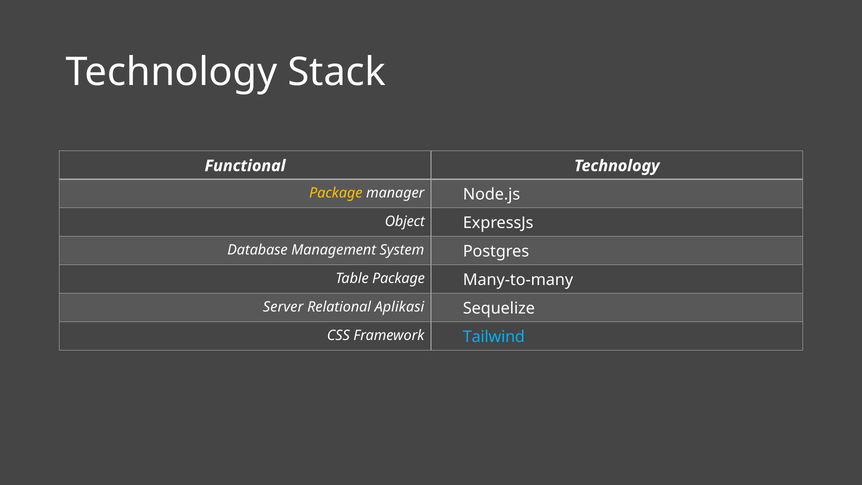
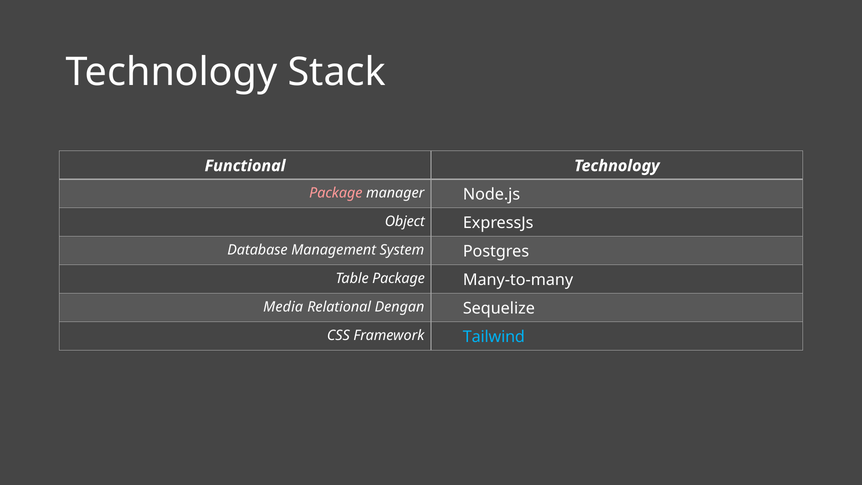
Package colour: yellow -> pink (336, 193)
Server: Server -> Media (283, 307)
Aplikasi: Aplikasi -> Dengan (400, 307)
